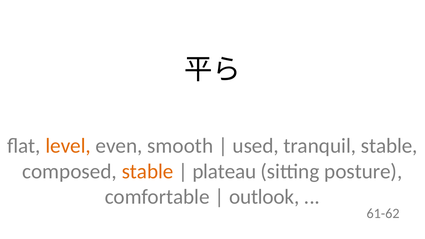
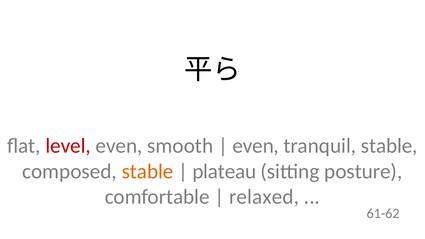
level colour: orange -> red (68, 146)
used: used -> even (256, 146)
outlook: outlook -> relaxed (264, 197)
